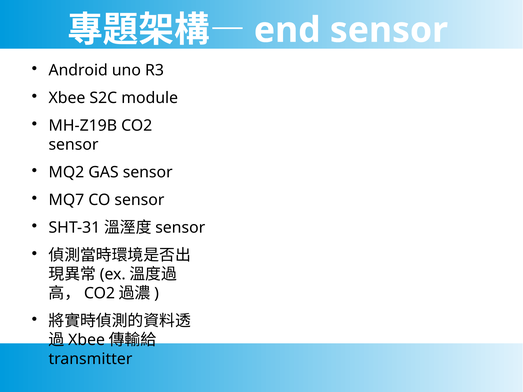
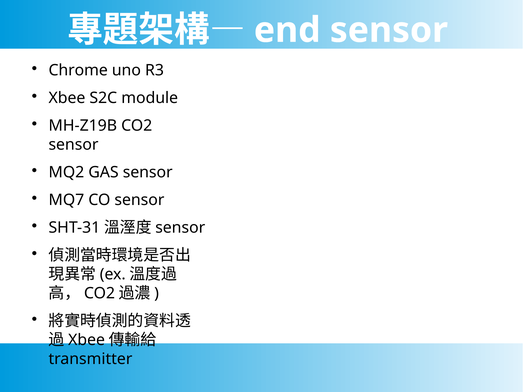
Android: Android -> Chrome (78, 70)
